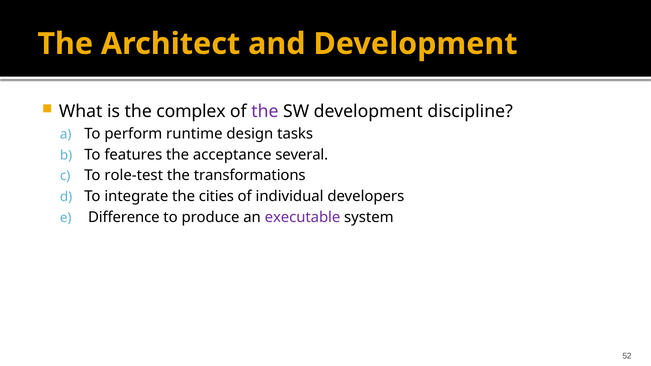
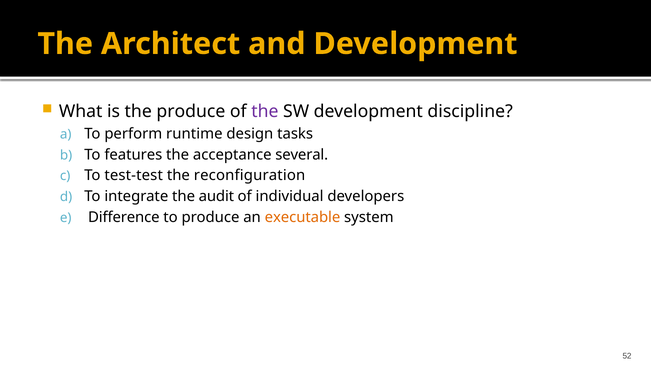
the complex: complex -> produce (191, 112)
role-test: role-test -> test-test (134, 176)
transformations: transformations -> reconfiguration (250, 176)
cities: cities -> audit (216, 196)
executable colour: purple -> orange (303, 217)
